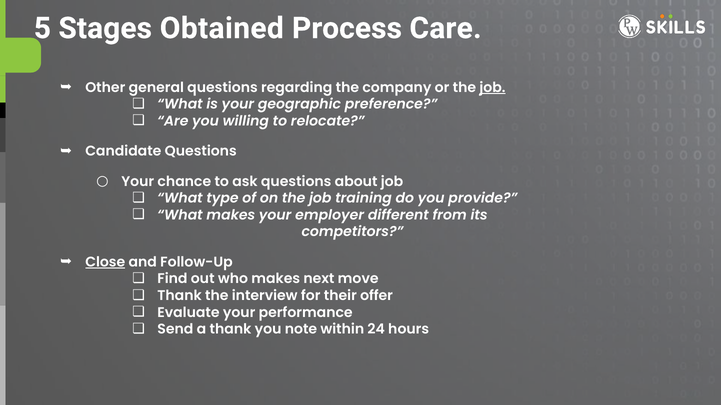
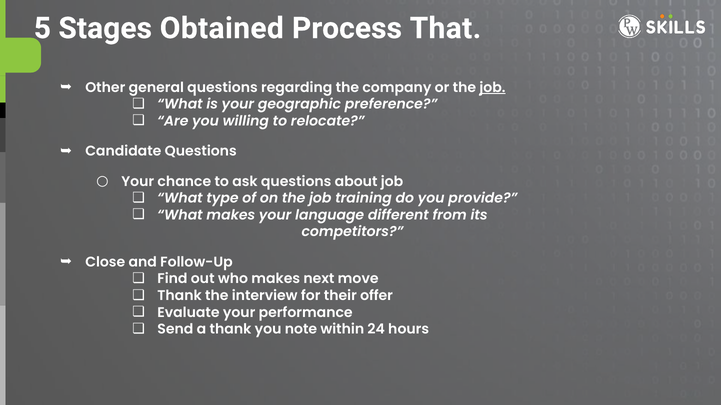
Care: Care -> That (445, 28)
employer: employer -> language (330, 215)
Close underline: present -> none (105, 262)
